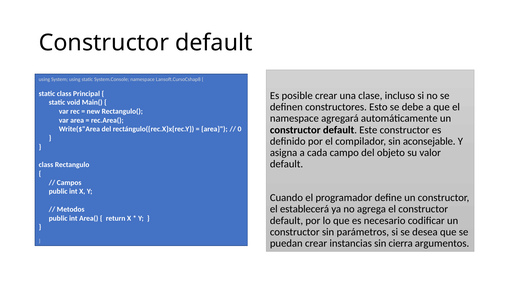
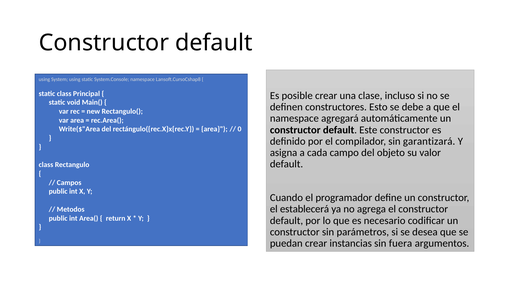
aconsejable: aconsejable -> garantizará (429, 141)
cierra: cierra -> fuera (401, 244)
